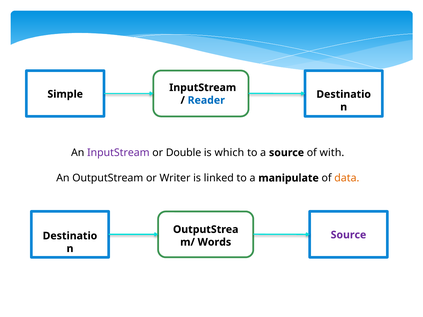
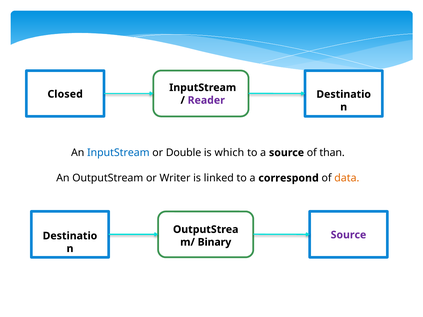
Simple: Simple -> Closed (65, 94)
Reader colour: blue -> purple (206, 100)
InputStream colour: purple -> blue (118, 153)
with: with -> than (332, 153)
manipulate: manipulate -> correspond (289, 178)
Words: Words -> Binary (214, 242)
